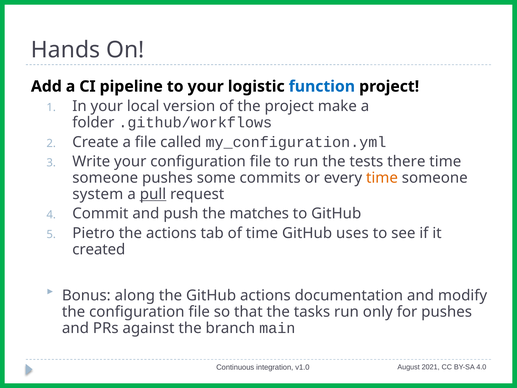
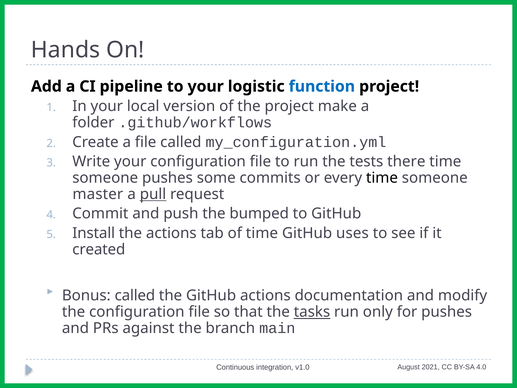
time colour: orange -> black (382, 178)
system: system -> master (98, 194)
matches: matches -> bumped (259, 214)
Pietro: Pietro -> Install (94, 233)
Bonus along: along -> called (135, 295)
tasks underline: none -> present (312, 312)
